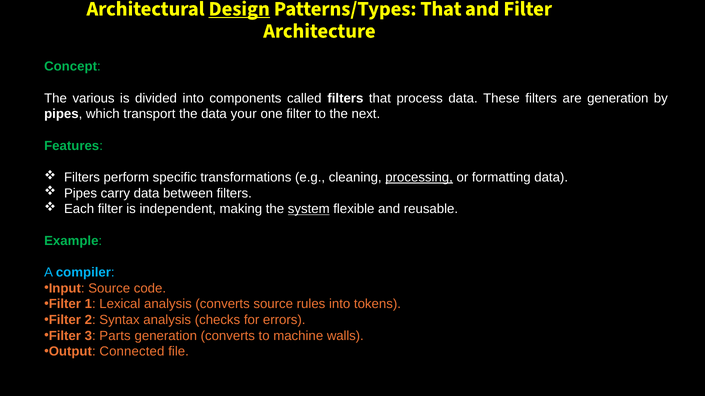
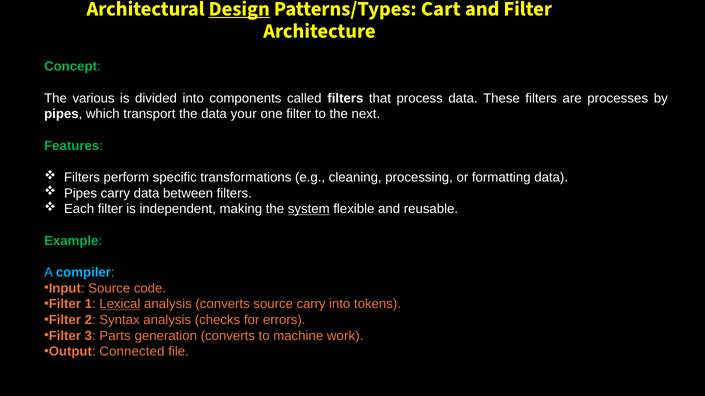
Patterns/Types That: That -> Cart (441, 9)
are generation: generation -> processes (618, 98)
processing underline: present -> none (419, 178)
Lexical underline: none -> present (120, 305)
source rules: rules -> carry (311, 305)
walls: walls -> work (345, 336)
